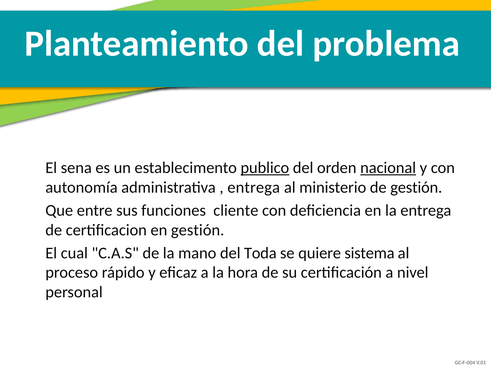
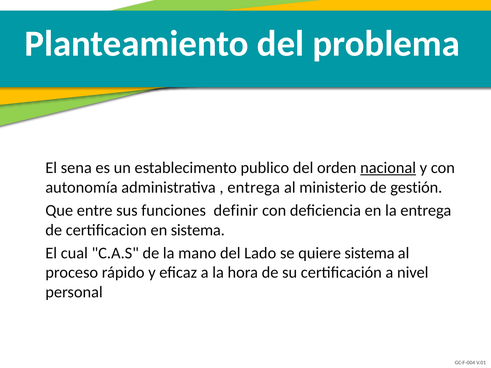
publico underline: present -> none (265, 168)
cliente: cliente -> definir (236, 211)
en gestión: gestión -> sistema (198, 230)
Toda: Toda -> Lado (260, 253)
